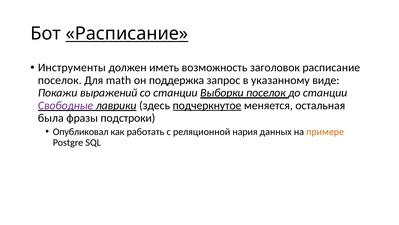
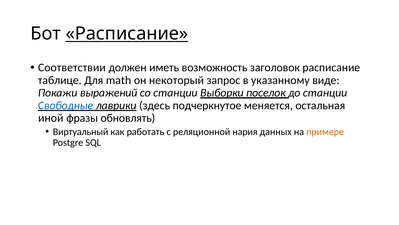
Инструменты: Инструменты -> Соответствии (72, 67)
поселок: поселок -> таблице (60, 80)
поддержка: поддержка -> некоторый (176, 80)
Свободные colour: purple -> blue (66, 105)
подчеркнутое underline: present -> none (207, 105)
была: была -> иной (51, 118)
подстроки: подстроки -> обновлять (128, 118)
Опубликовал: Опубликовал -> Виртуальный (81, 131)
